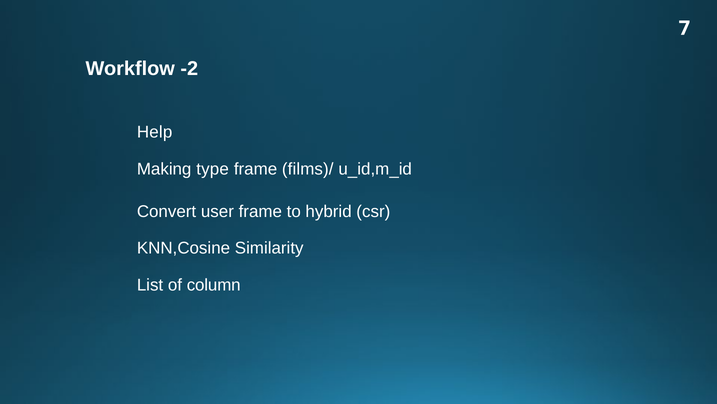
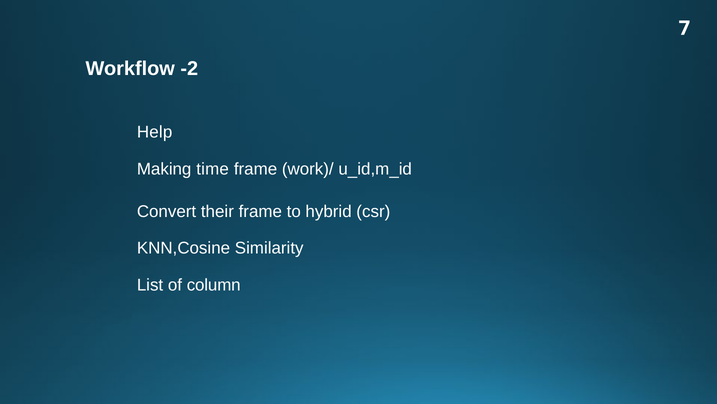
type: type -> time (213, 169)
films)/: films)/ -> work)/ (308, 169)
user: user -> their (217, 211)
